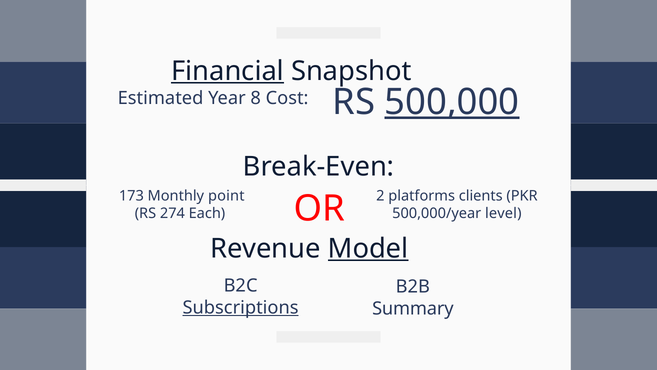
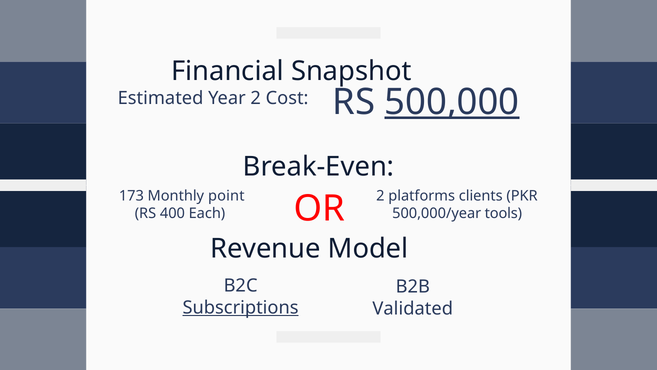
Financial underline: present -> none (228, 71)
Year 8: 8 -> 2 (256, 98)
274: 274 -> 400 (172, 213)
level: level -> tools (503, 213)
Model underline: present -> none (368, 248)
Summary: Summary -> Validated (413, 308)
